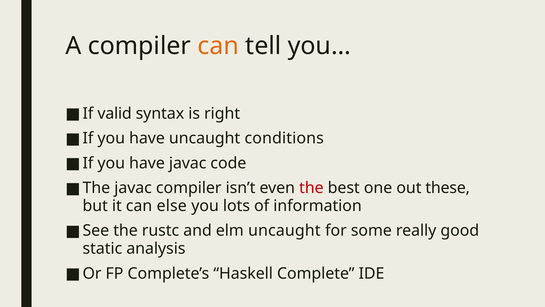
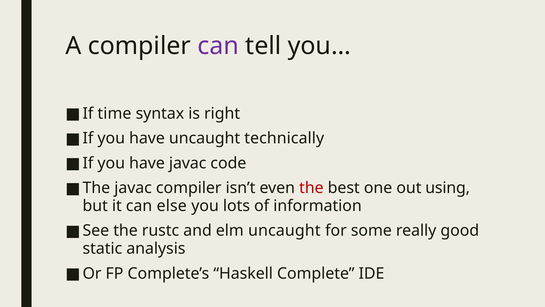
can colour: orange -> purple (218, 46)
valid: valid -> time (114, 113)
conditions: conditions -> technically (284, 138)
these: these -> using (448, 188)
